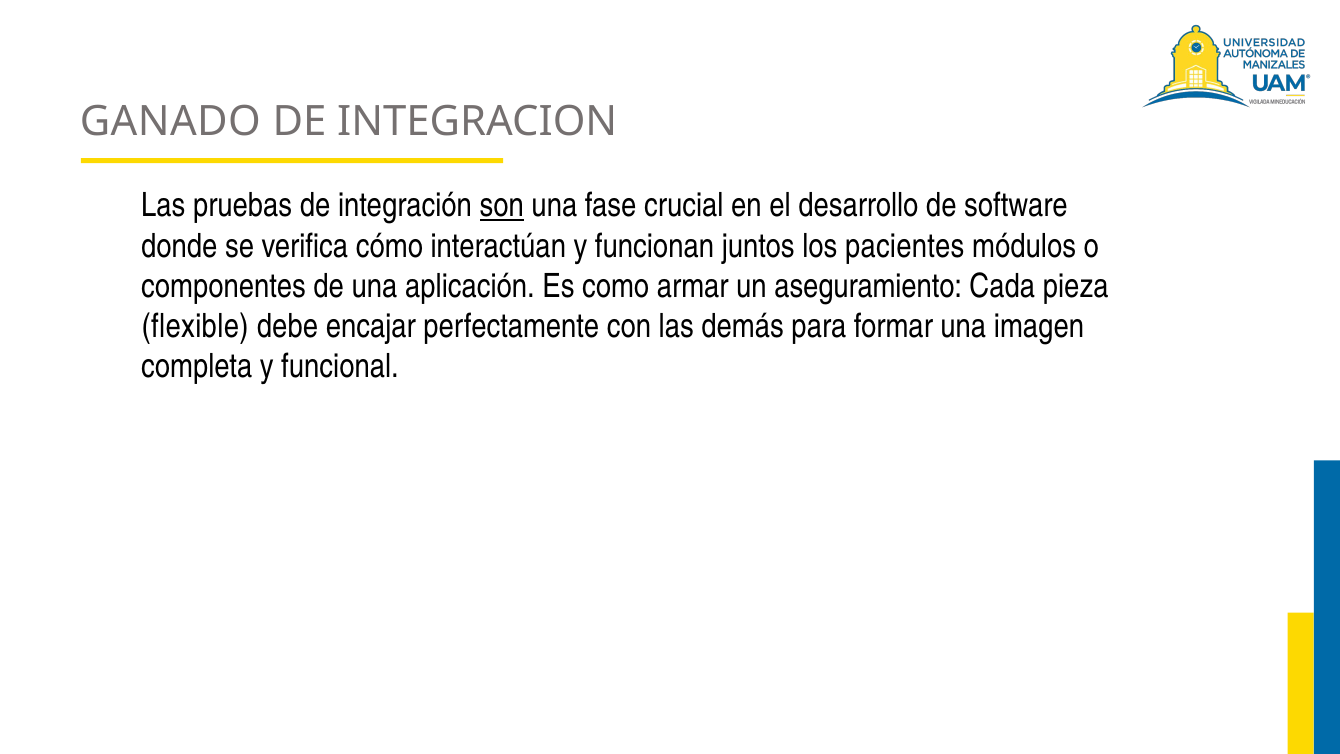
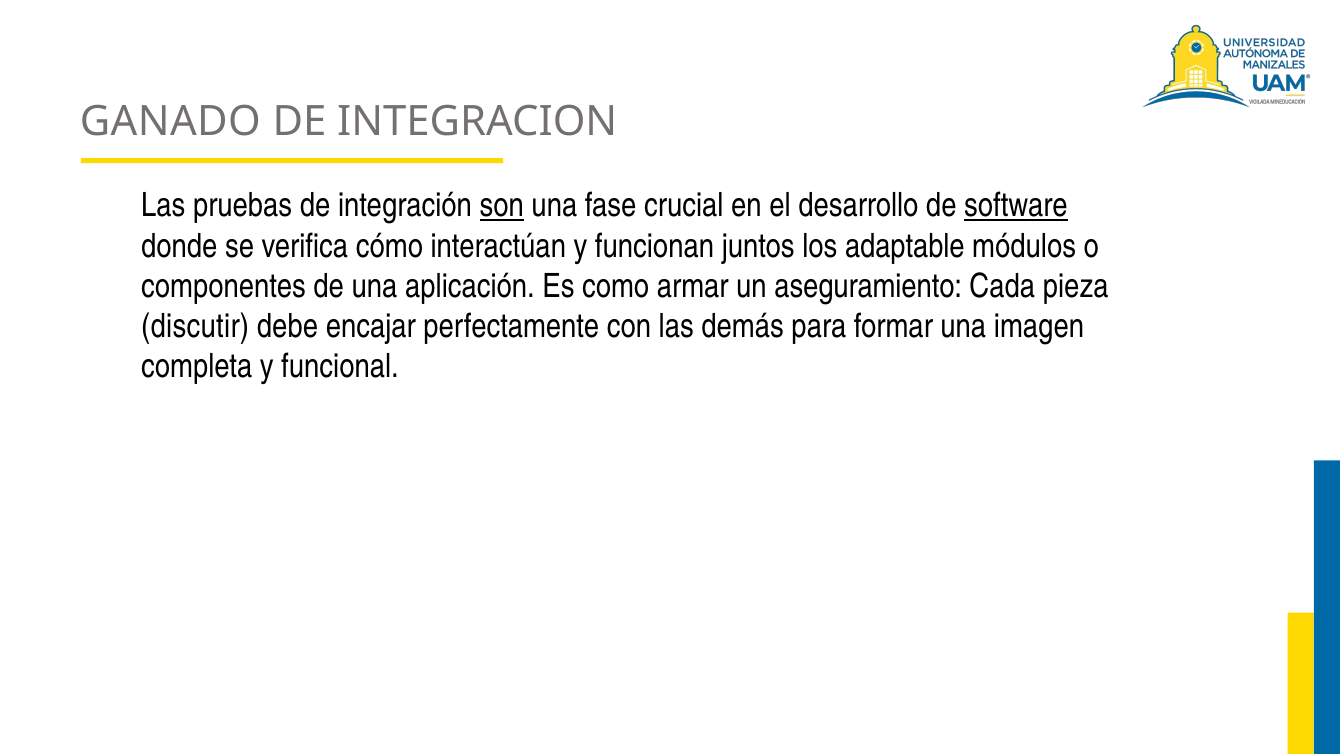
software underline: none -> present (1016, 206)
pacientes: pacientes -> adaptable (905, 246)
flexible: flexible -> discutir (195, 326)
